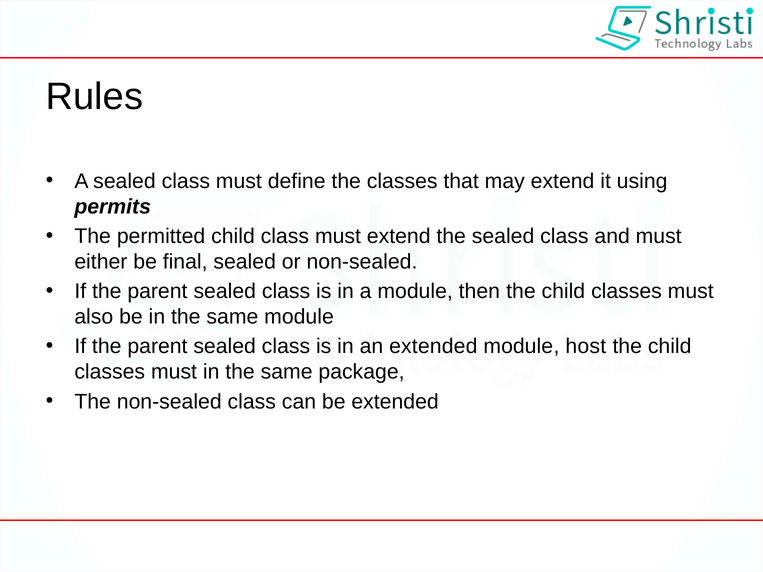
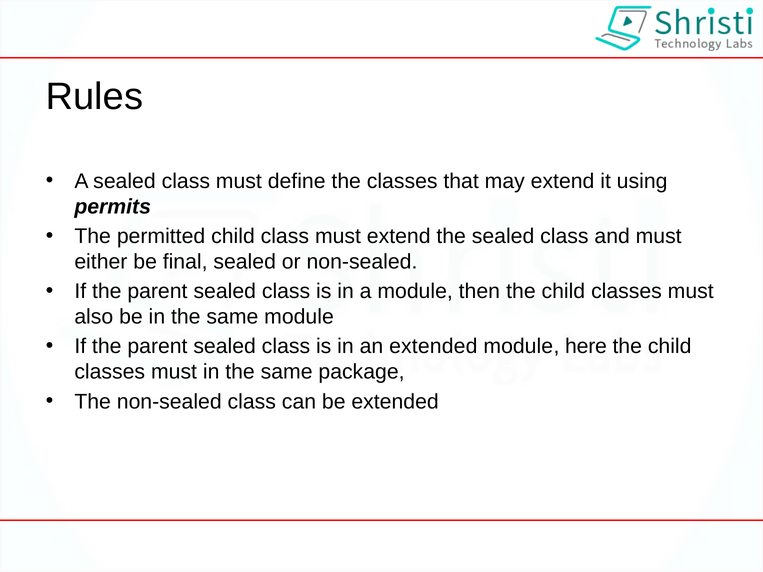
host: host -> here (586, 347)
